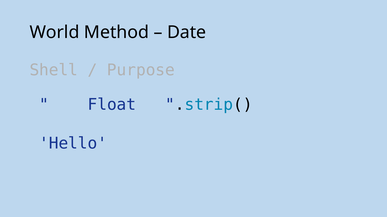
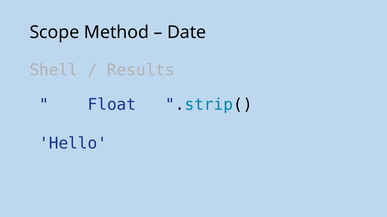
World: World -> Scope (54, 33)
Purpose: Purpose -> Results (141, 70)
